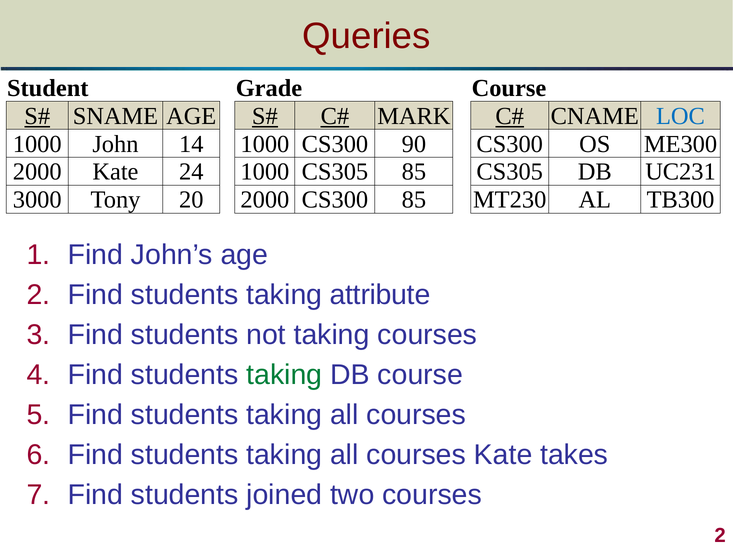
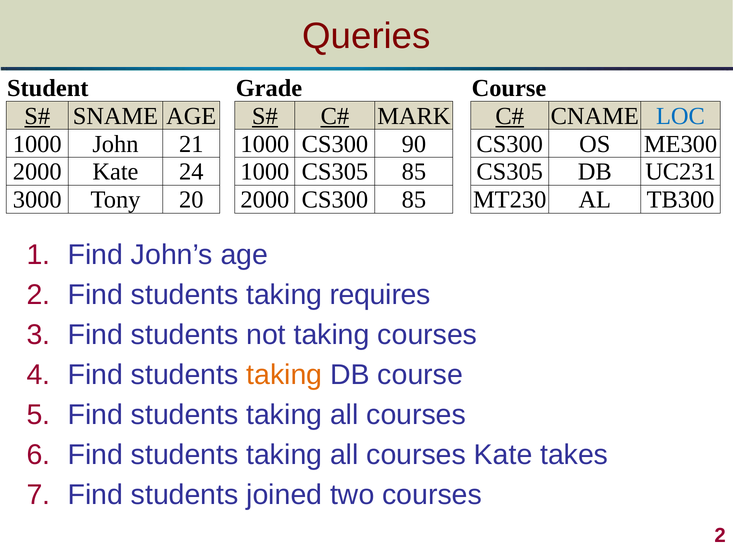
14: 14 -> 21 (191, 144)
attribute: attribute -> requires (380, 295)
taking colour: green -> orange (284, 375)
